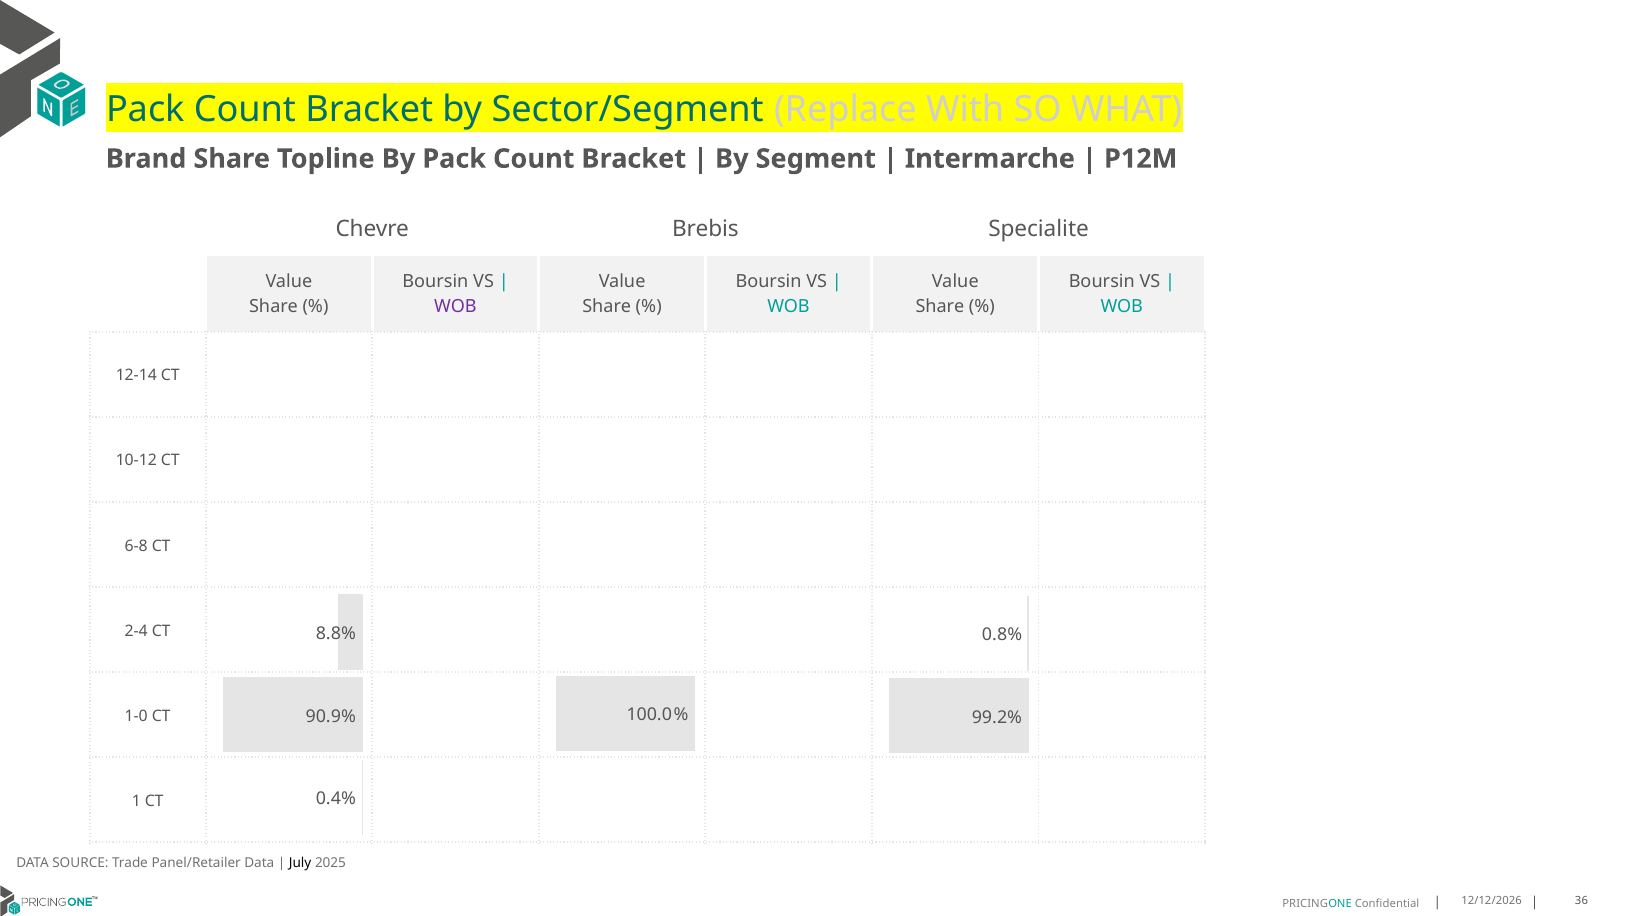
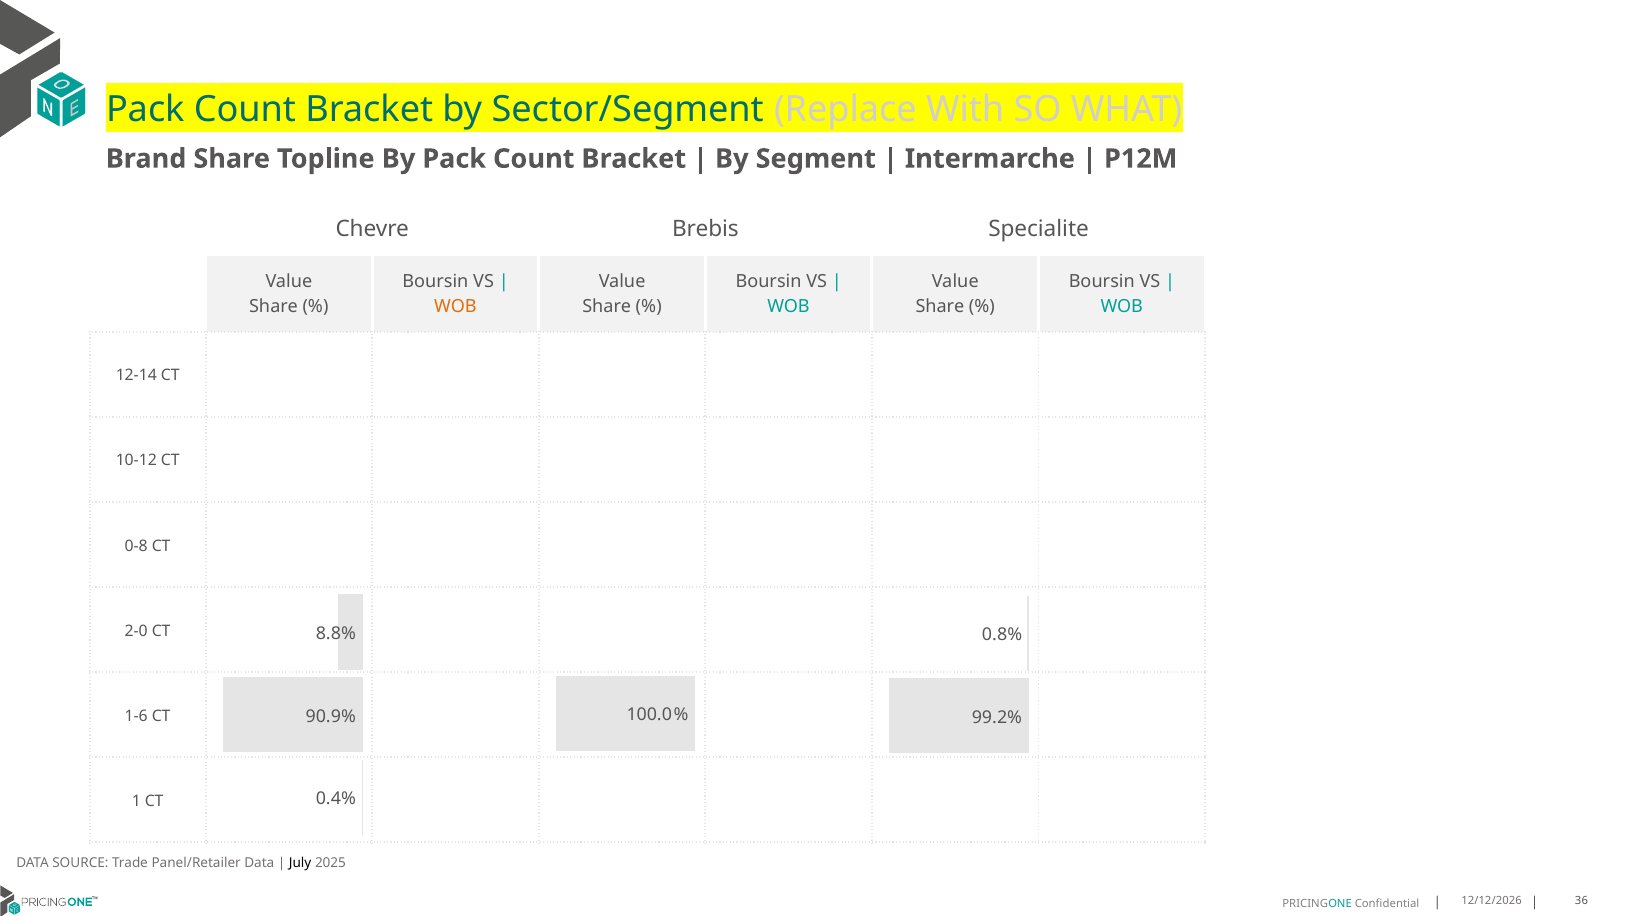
WOB colour: purple -> orange (455, 307)
6-8: 6-8 -> 0-8 (136, 546)
2-4: 2-4 -> 2-0 (136, 631)
1-0: 1-0 -> 1-6 (136, 716)
